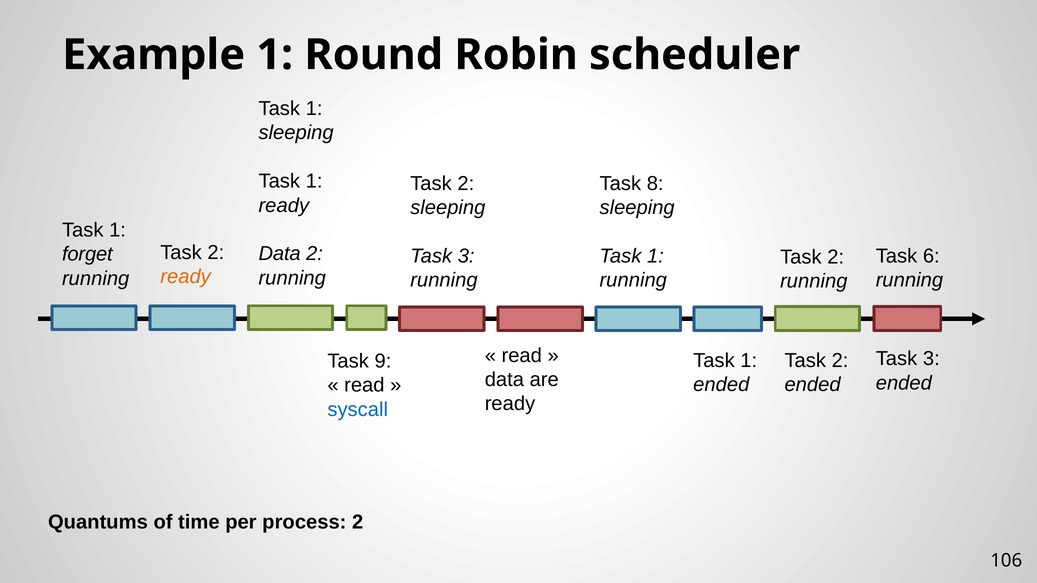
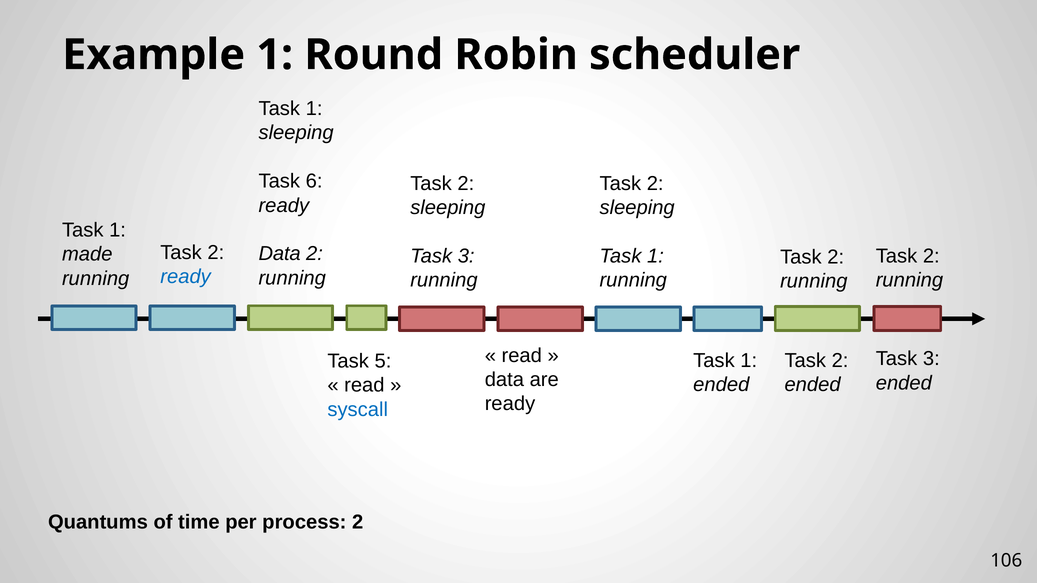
1: 1 -> 6 (314, 181)
8: 8 -> 2 (655, 183)
forget: forget -> made (87, 254)
6: 6 -> 2 (931, 256)
ready colour: orange -> blue (186, 277)
9: 9 -> 5 (383, 361)
